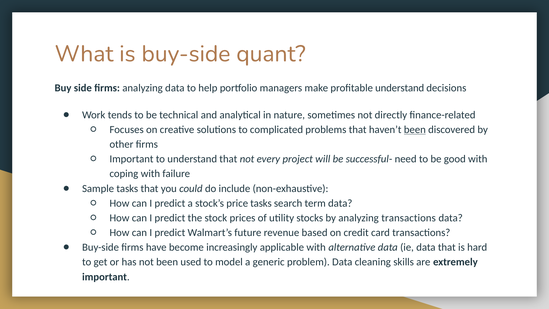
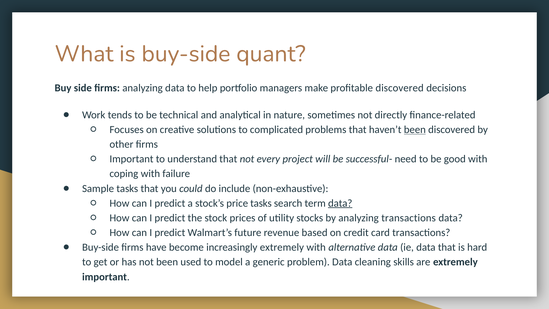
profitable understand: understand -> discovered (400, 88)
data underline: none -> present (340, 203)
increasingly applicable: applicable -> extremely (282, 247)
